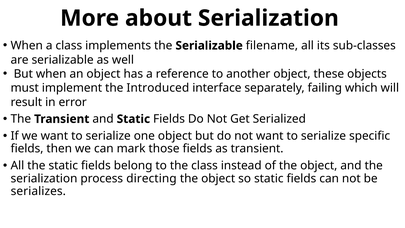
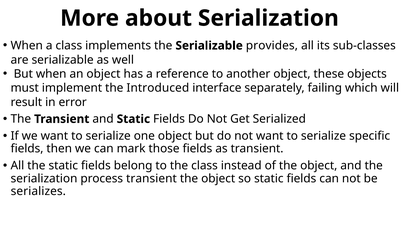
filename: filename -> provides (272, 46)
process directing: directing -> transient (151, 178)
